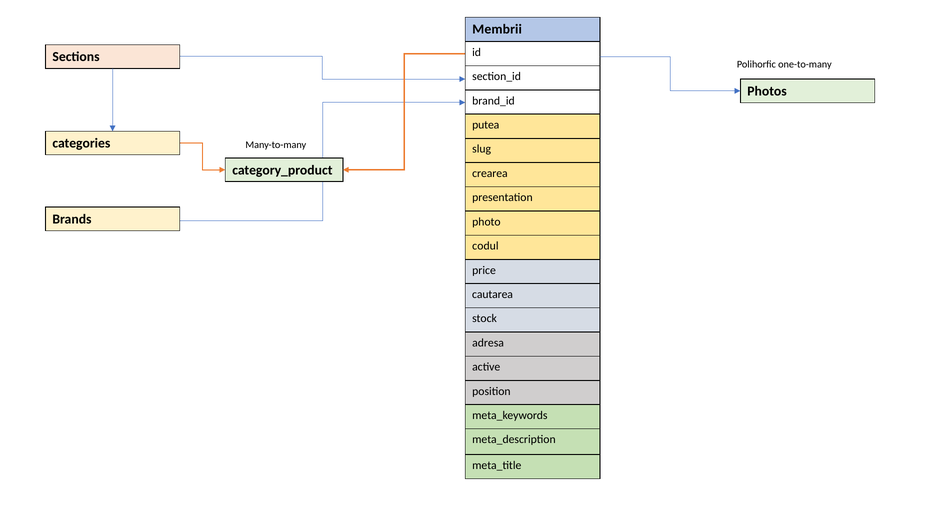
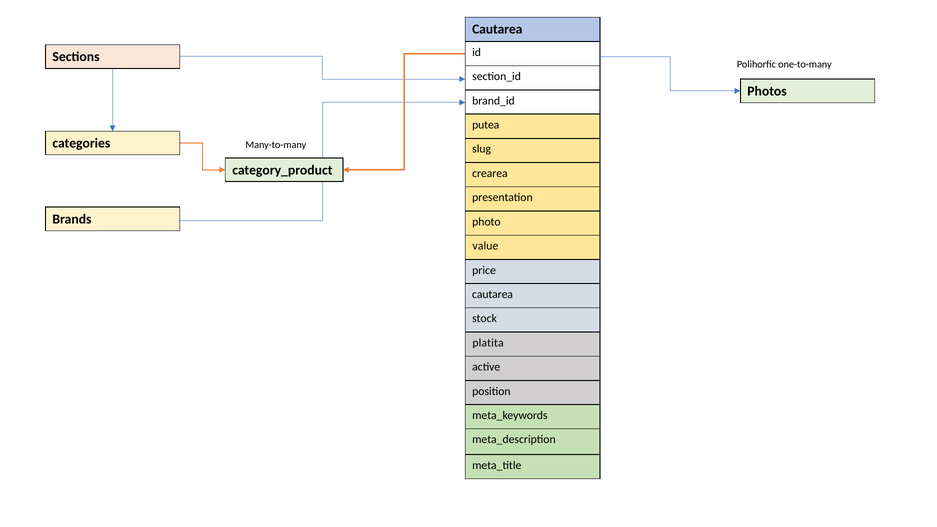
Membrii: Membrii -> Cautarea (497, 29)
codul: codul -> value (485, 246)
adresa: adresa -> platita (488, 343)
